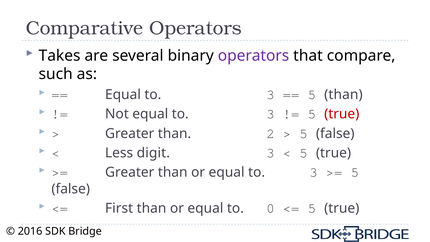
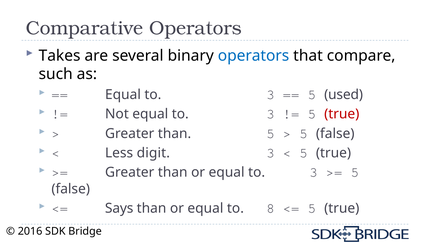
operators colour: purple -> blue (254, 56)
5 than: than -> used (344, 95)
than 2: 2 -> 5 (271, 133)
First: First -> Says (119, 208)
0: 0 -> 8 (271, 208)
